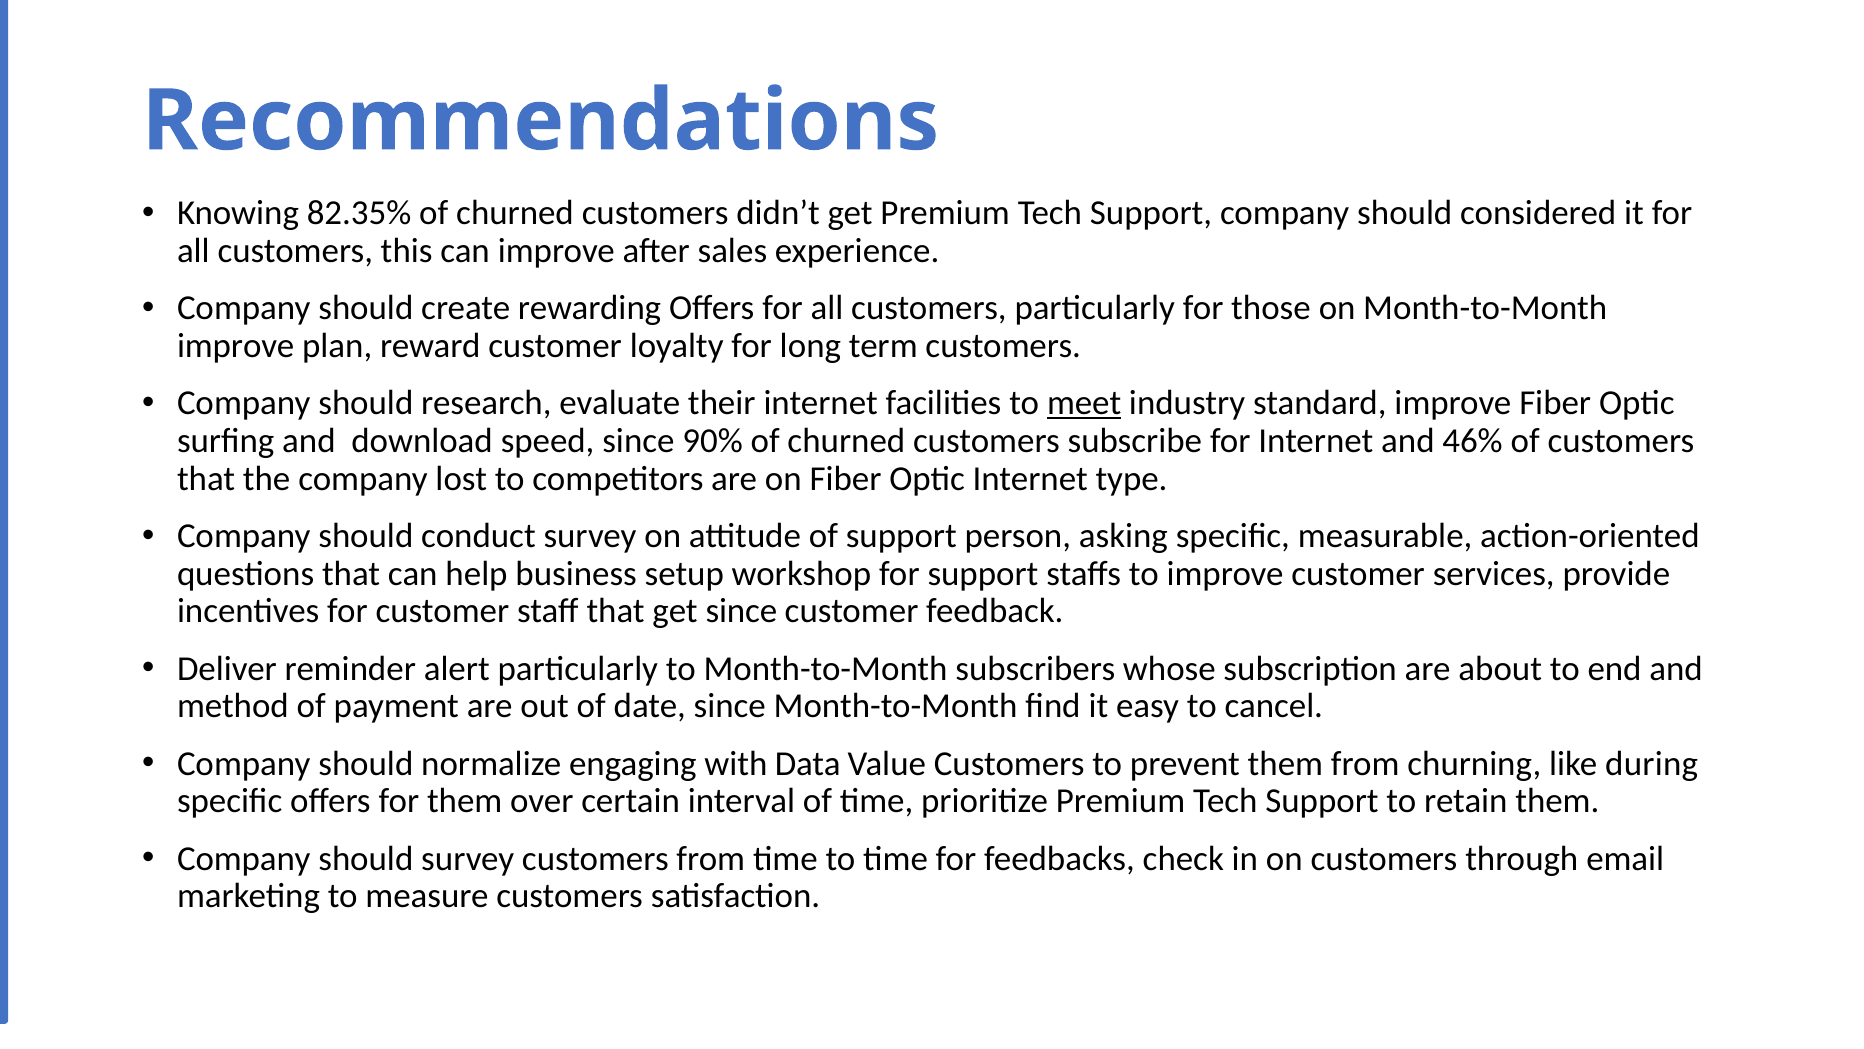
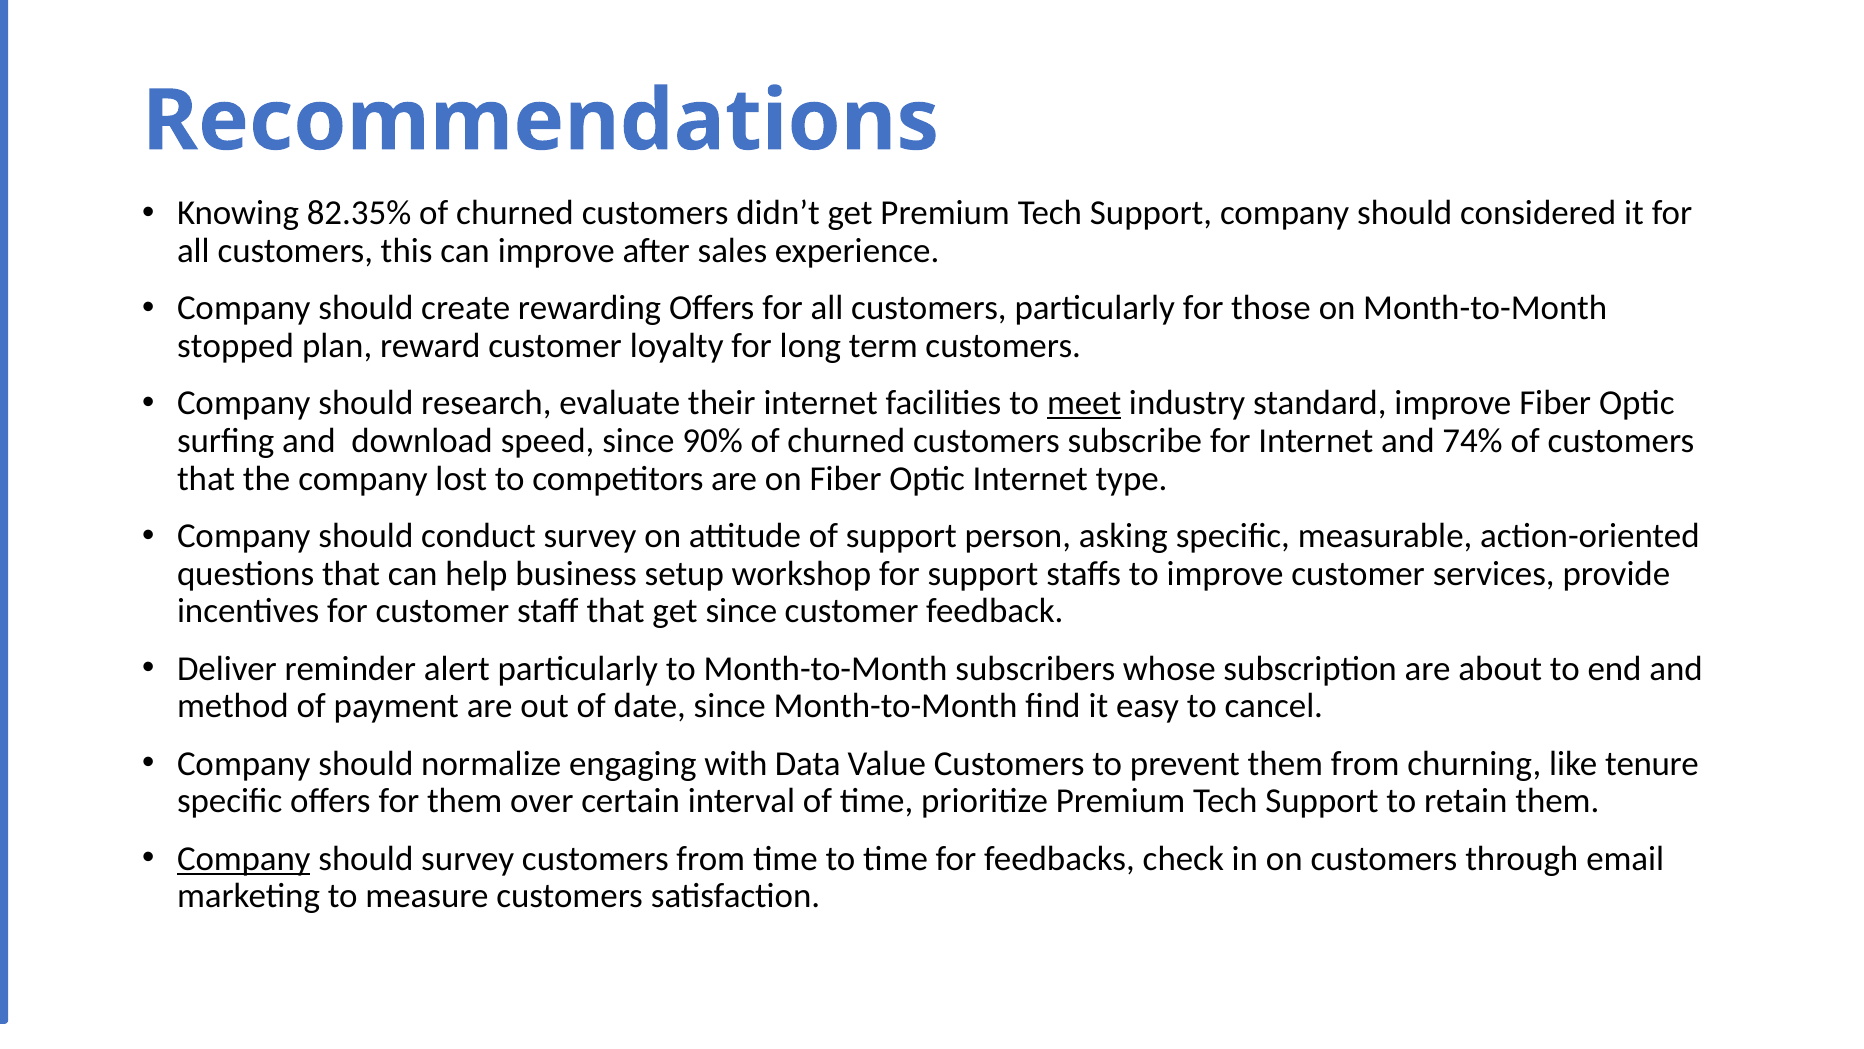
improve: improve -> stopped (236, 346)
46%: 46% -> 74% (1473, 441)
during: during -> tenure (1652, 763)
Company underline: none -> present (244, 858)
